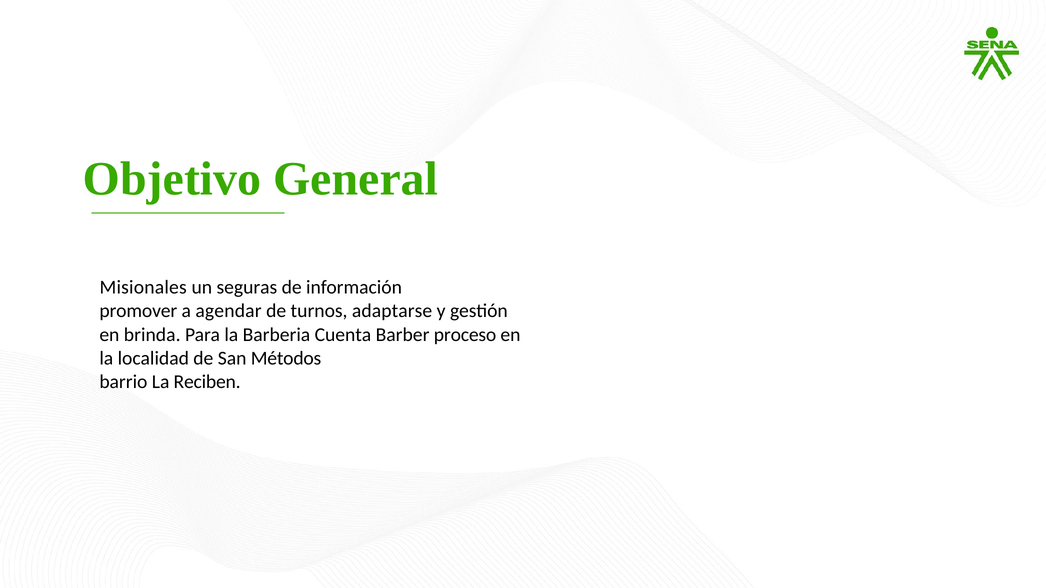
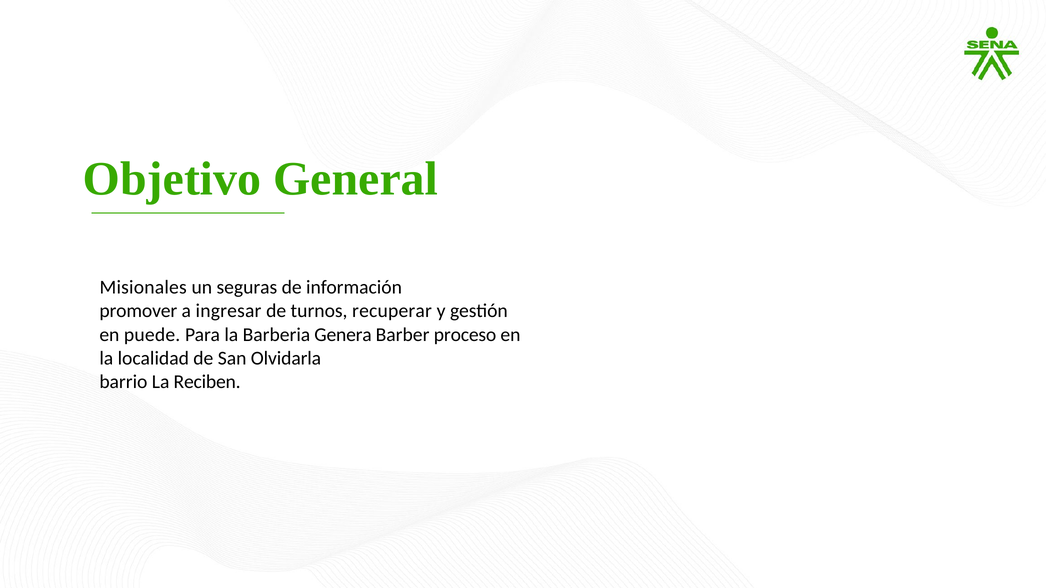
agendar: agendar -> ingresar (229, 311)
adaptarse: adaptarse -> recuperar (392, 311)
brinda: brinda -> puede (152, 335)
Cuenta: Cuenta -> Genera (343, 335)
Métodos: Métodos -> Olvidarla (286, 358)
